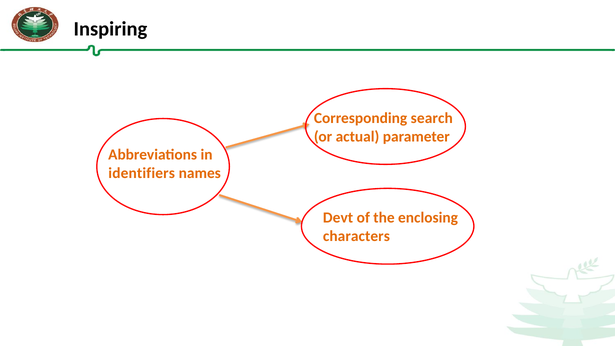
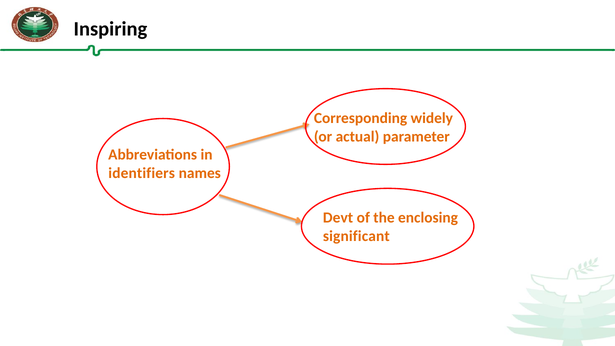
search: search -> widely (432, 118)
characters: characters -> significant (356, 236)
